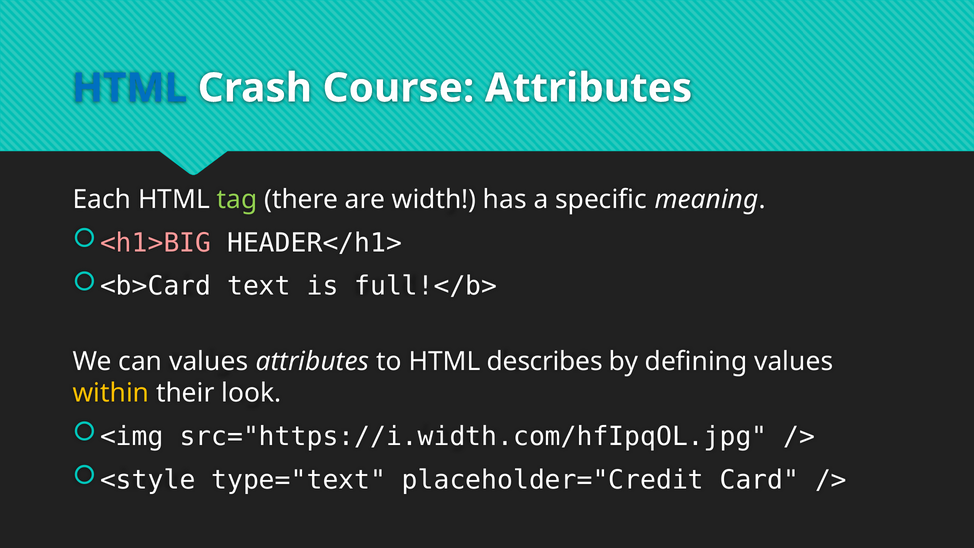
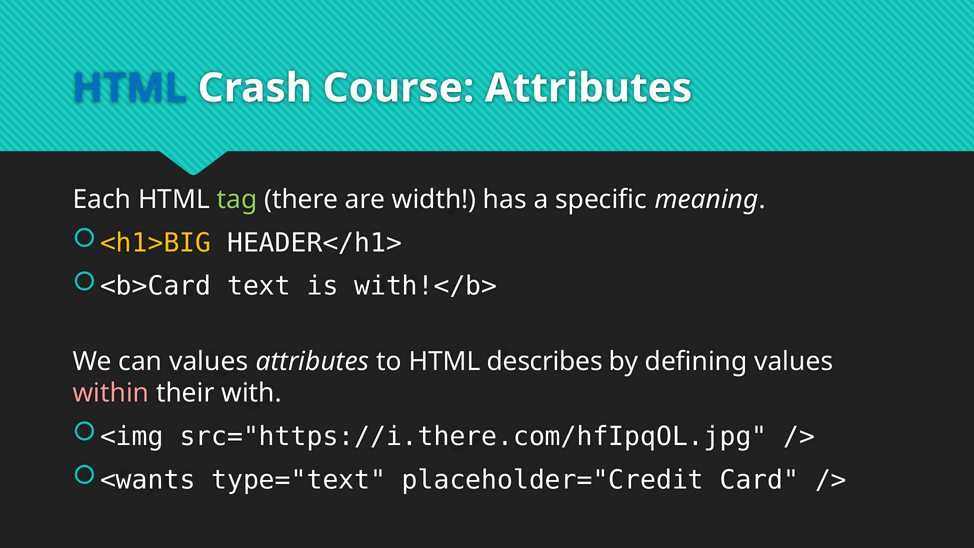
<h1>BIG colour: pink -> yellow (156, 243)
full!</b>: full!</b> -> with!</b> (426, 286)
within colour: yellow -> pink (111, 393)
look: look -> with (251, 393)
src="https://i.width.com/hfIpqOL.jpg: src="https://i.width.com/hfIpqOL.jpg -> src="https://i.there.com/hfIpqOL.jpg (473, 436)
<style: <style -> <wants (148, 480)
